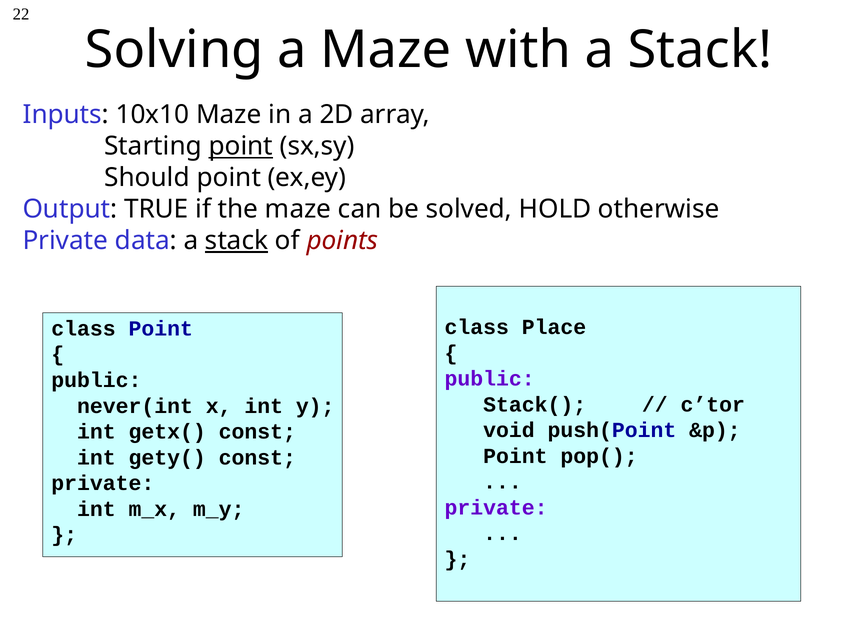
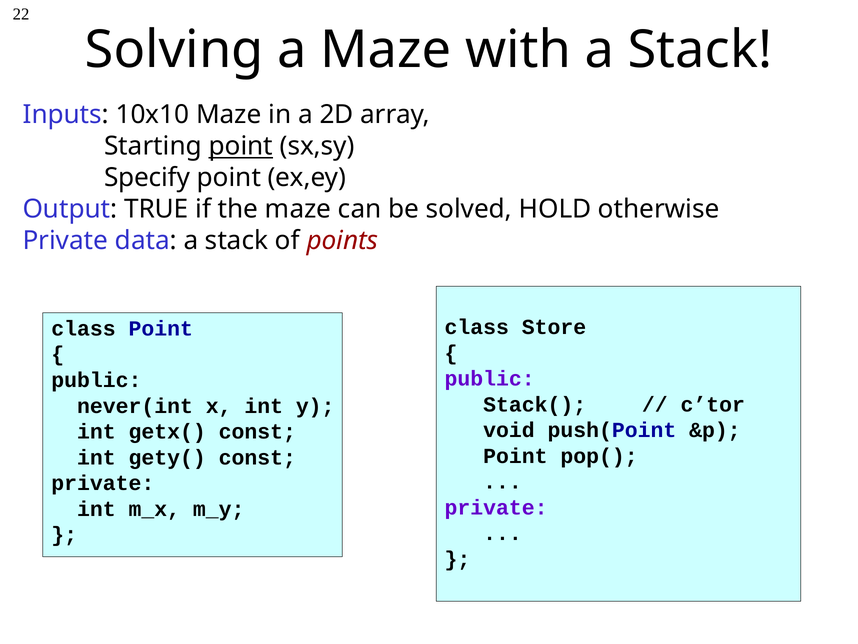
Should: Should -> Specify (147, 178)
stack underline: present -> none (237, 241)
Place: Place -> Store (554, 327)
